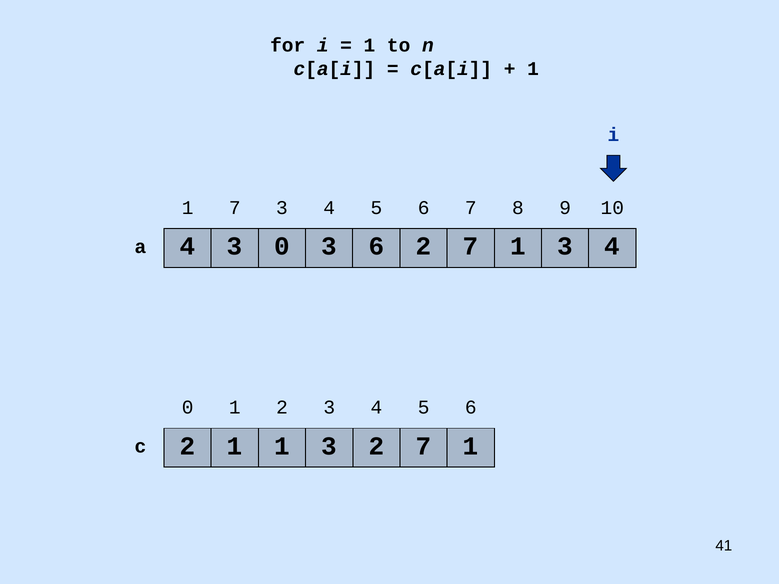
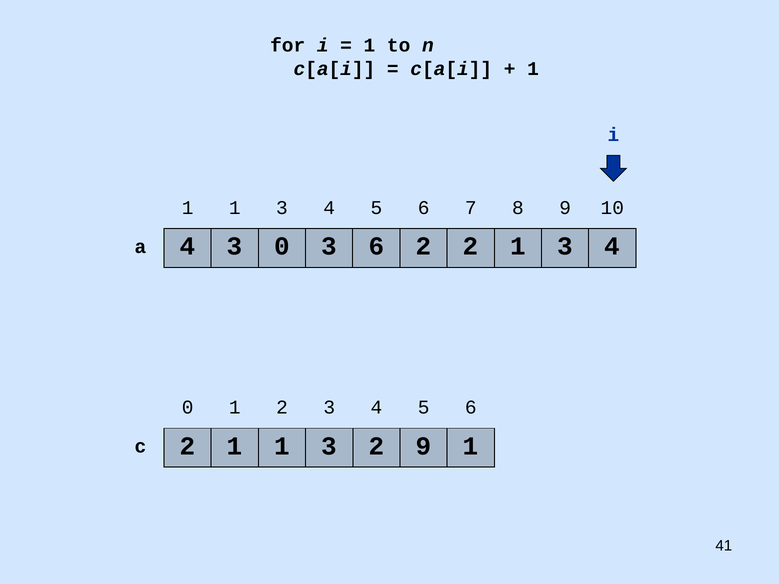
7: 7 -> 1 (235, 208)
6 2 7: 7 -> 2 (471, 247)
3 2 7: 7 -> 9 (424, 446)
